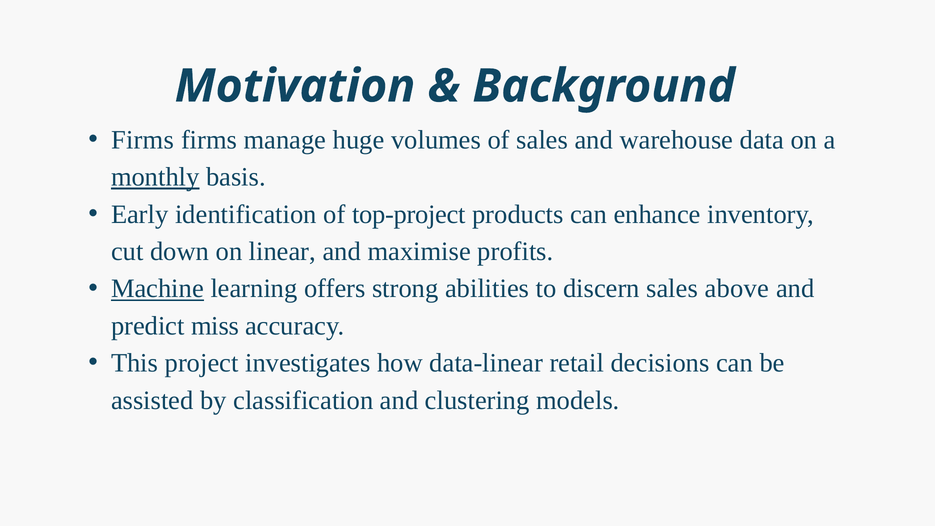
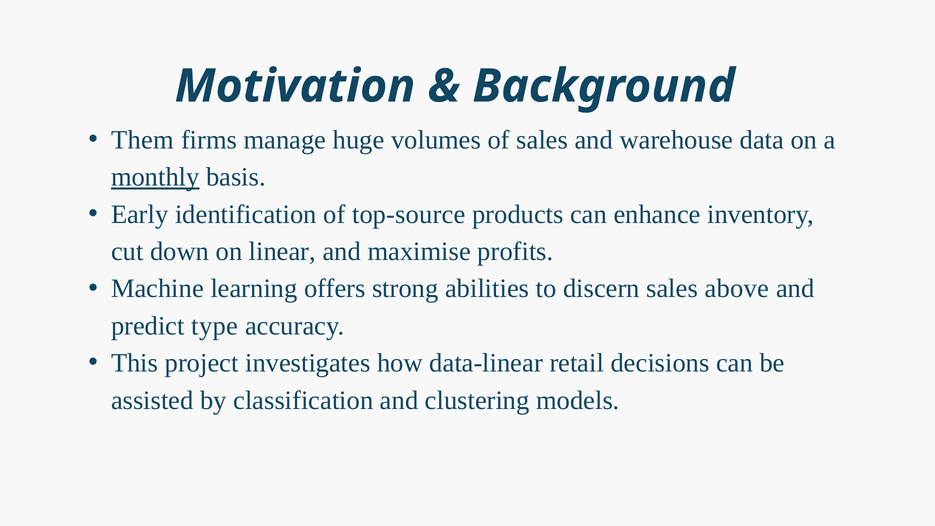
Firms: Firms -> Them (143, 140)
top-project: top-project -> top-source (409, 214)
Machine underline: present -> none (157, 289)
miss: miss -> type (215, 326)
